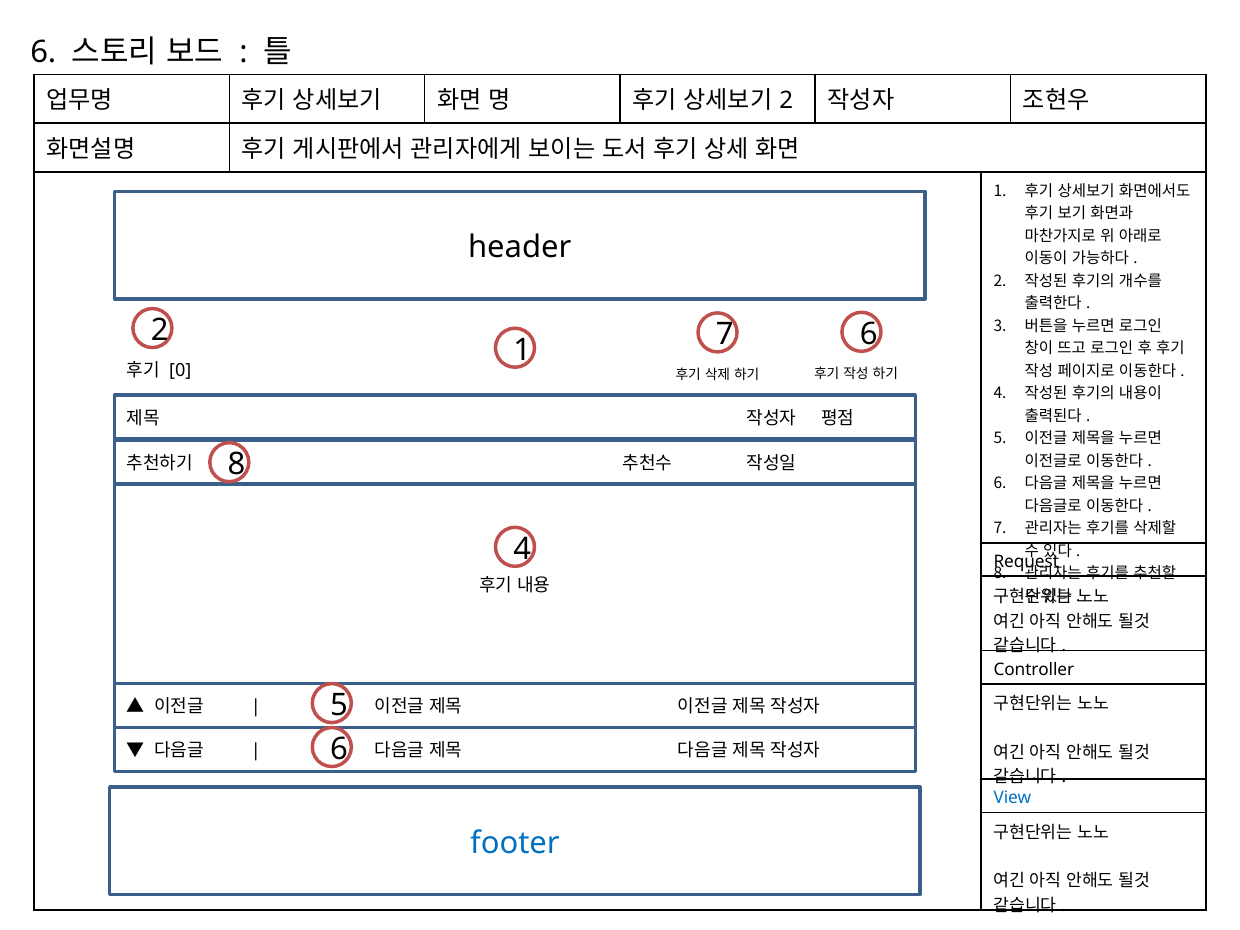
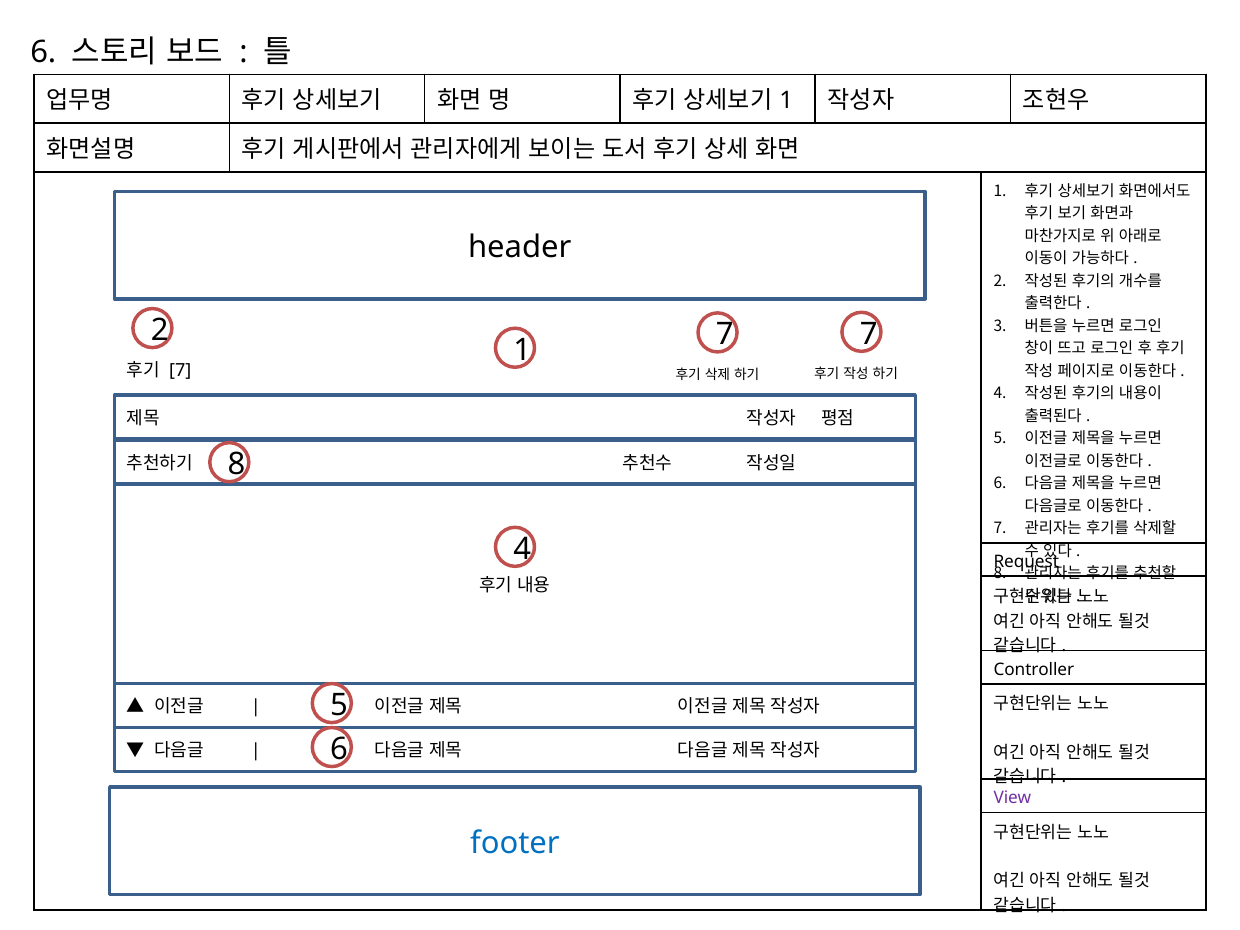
2: 2 -> 1 (786, 101)
2 6: 6 -> 7 (869, 334)
0: 0 -> 7 (180, 371)
View colour: blue -> purple (1012, 798)
